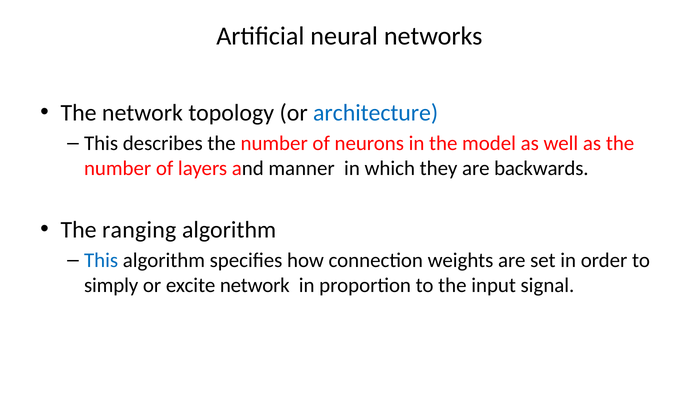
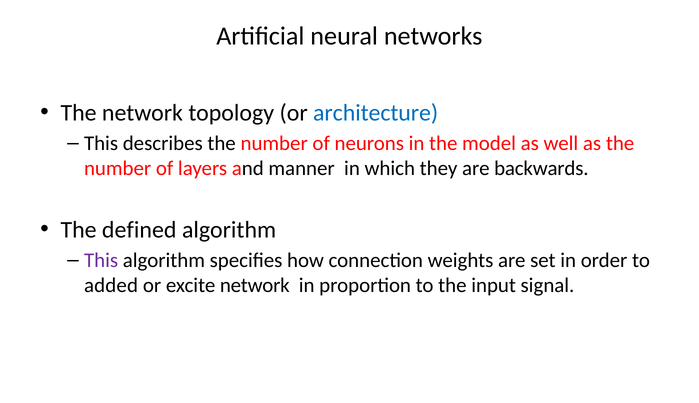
ranging: ranging -> defined (139, 230)
This colour: blue -> purple (101, 261)
simply: simply -> added (111, 286)
